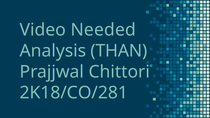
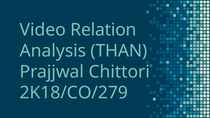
Needed: Needed -> Relation (103, 30)
2K18/CO/281: 2K18/CO/281 -> 2K18/CO/279 (74, 93)
